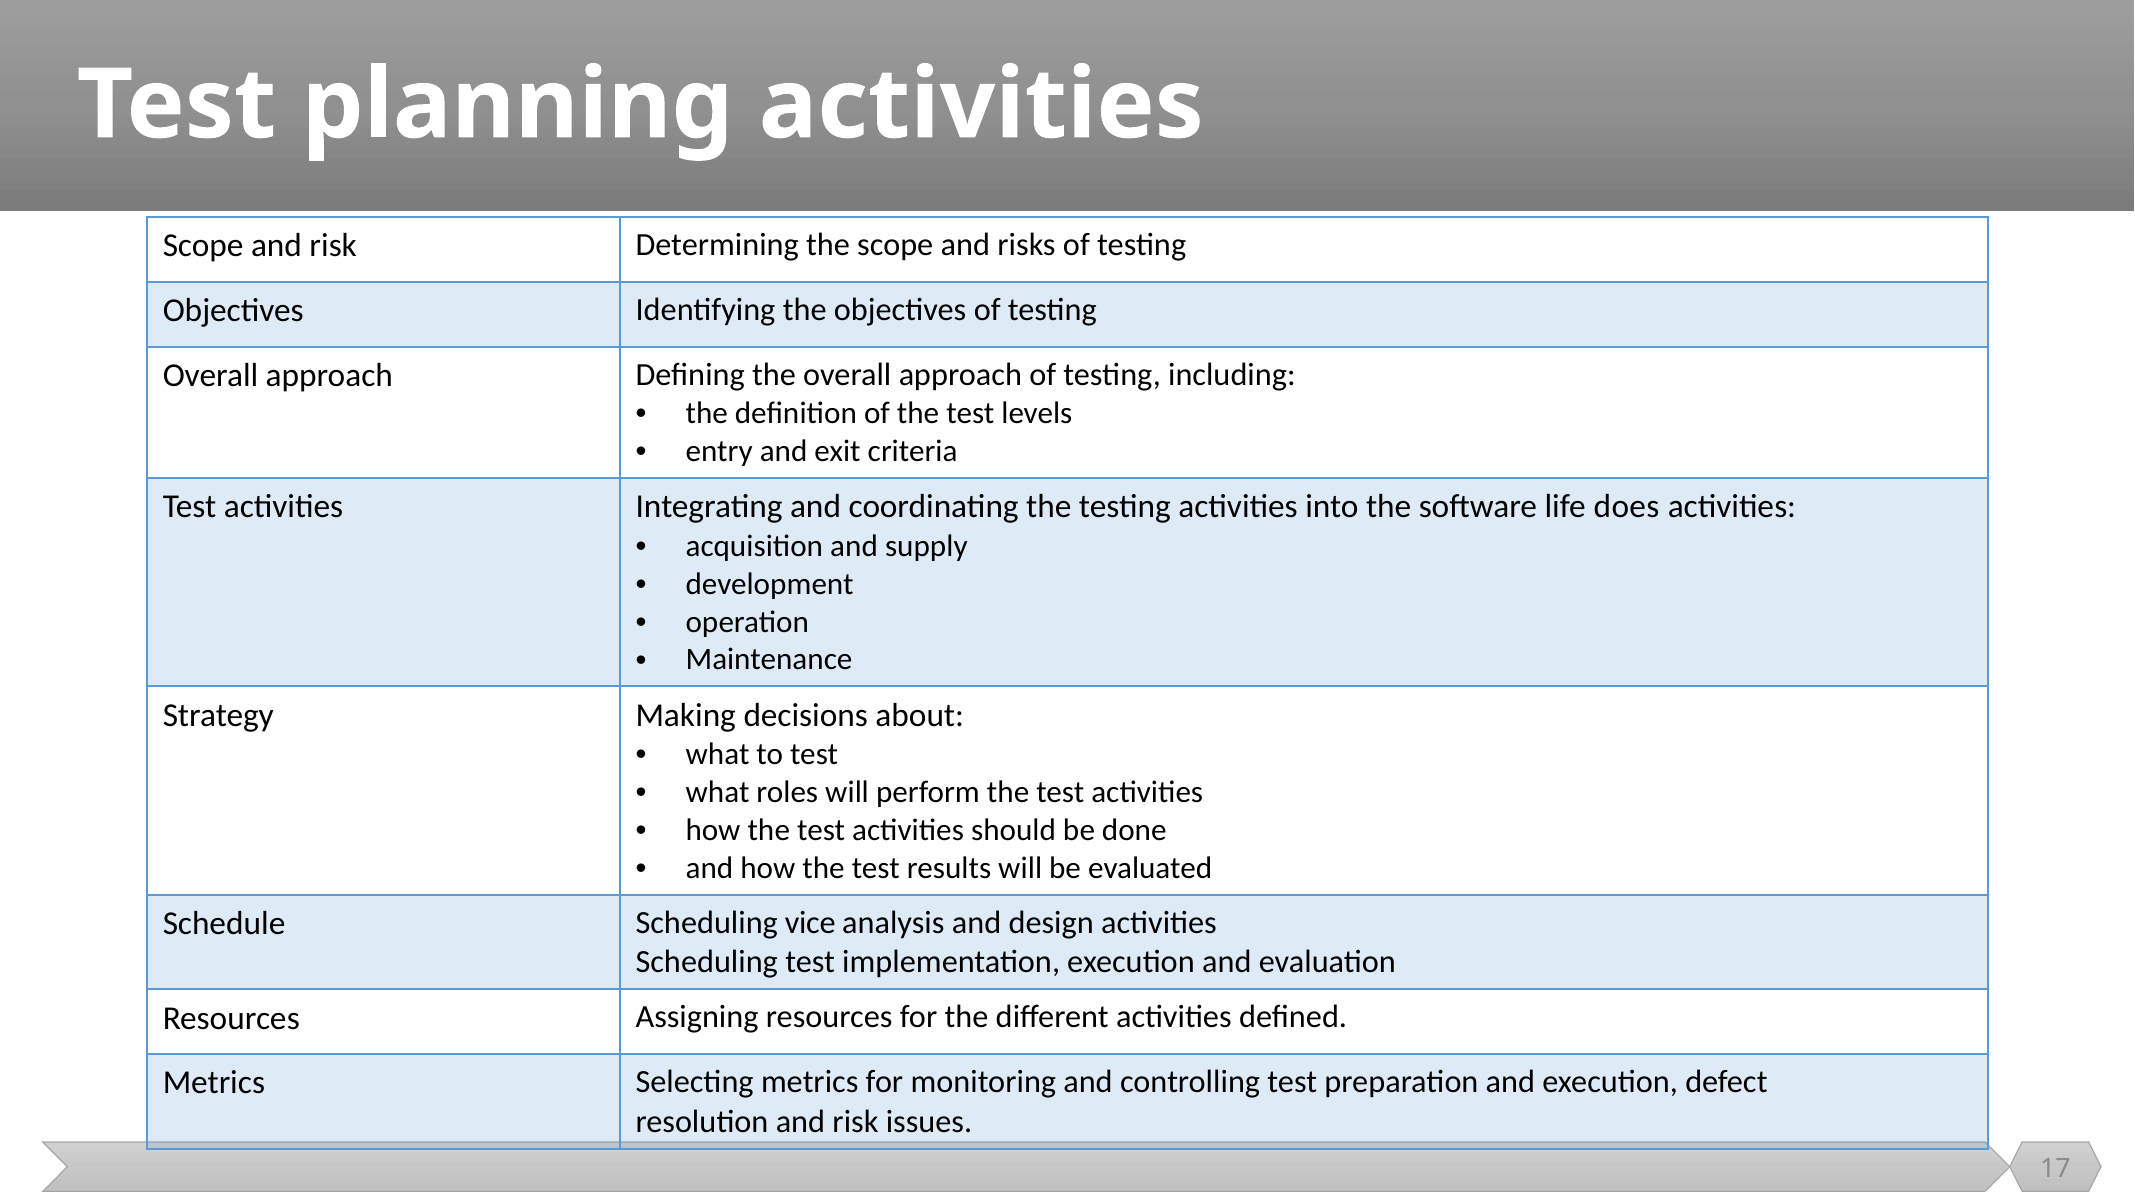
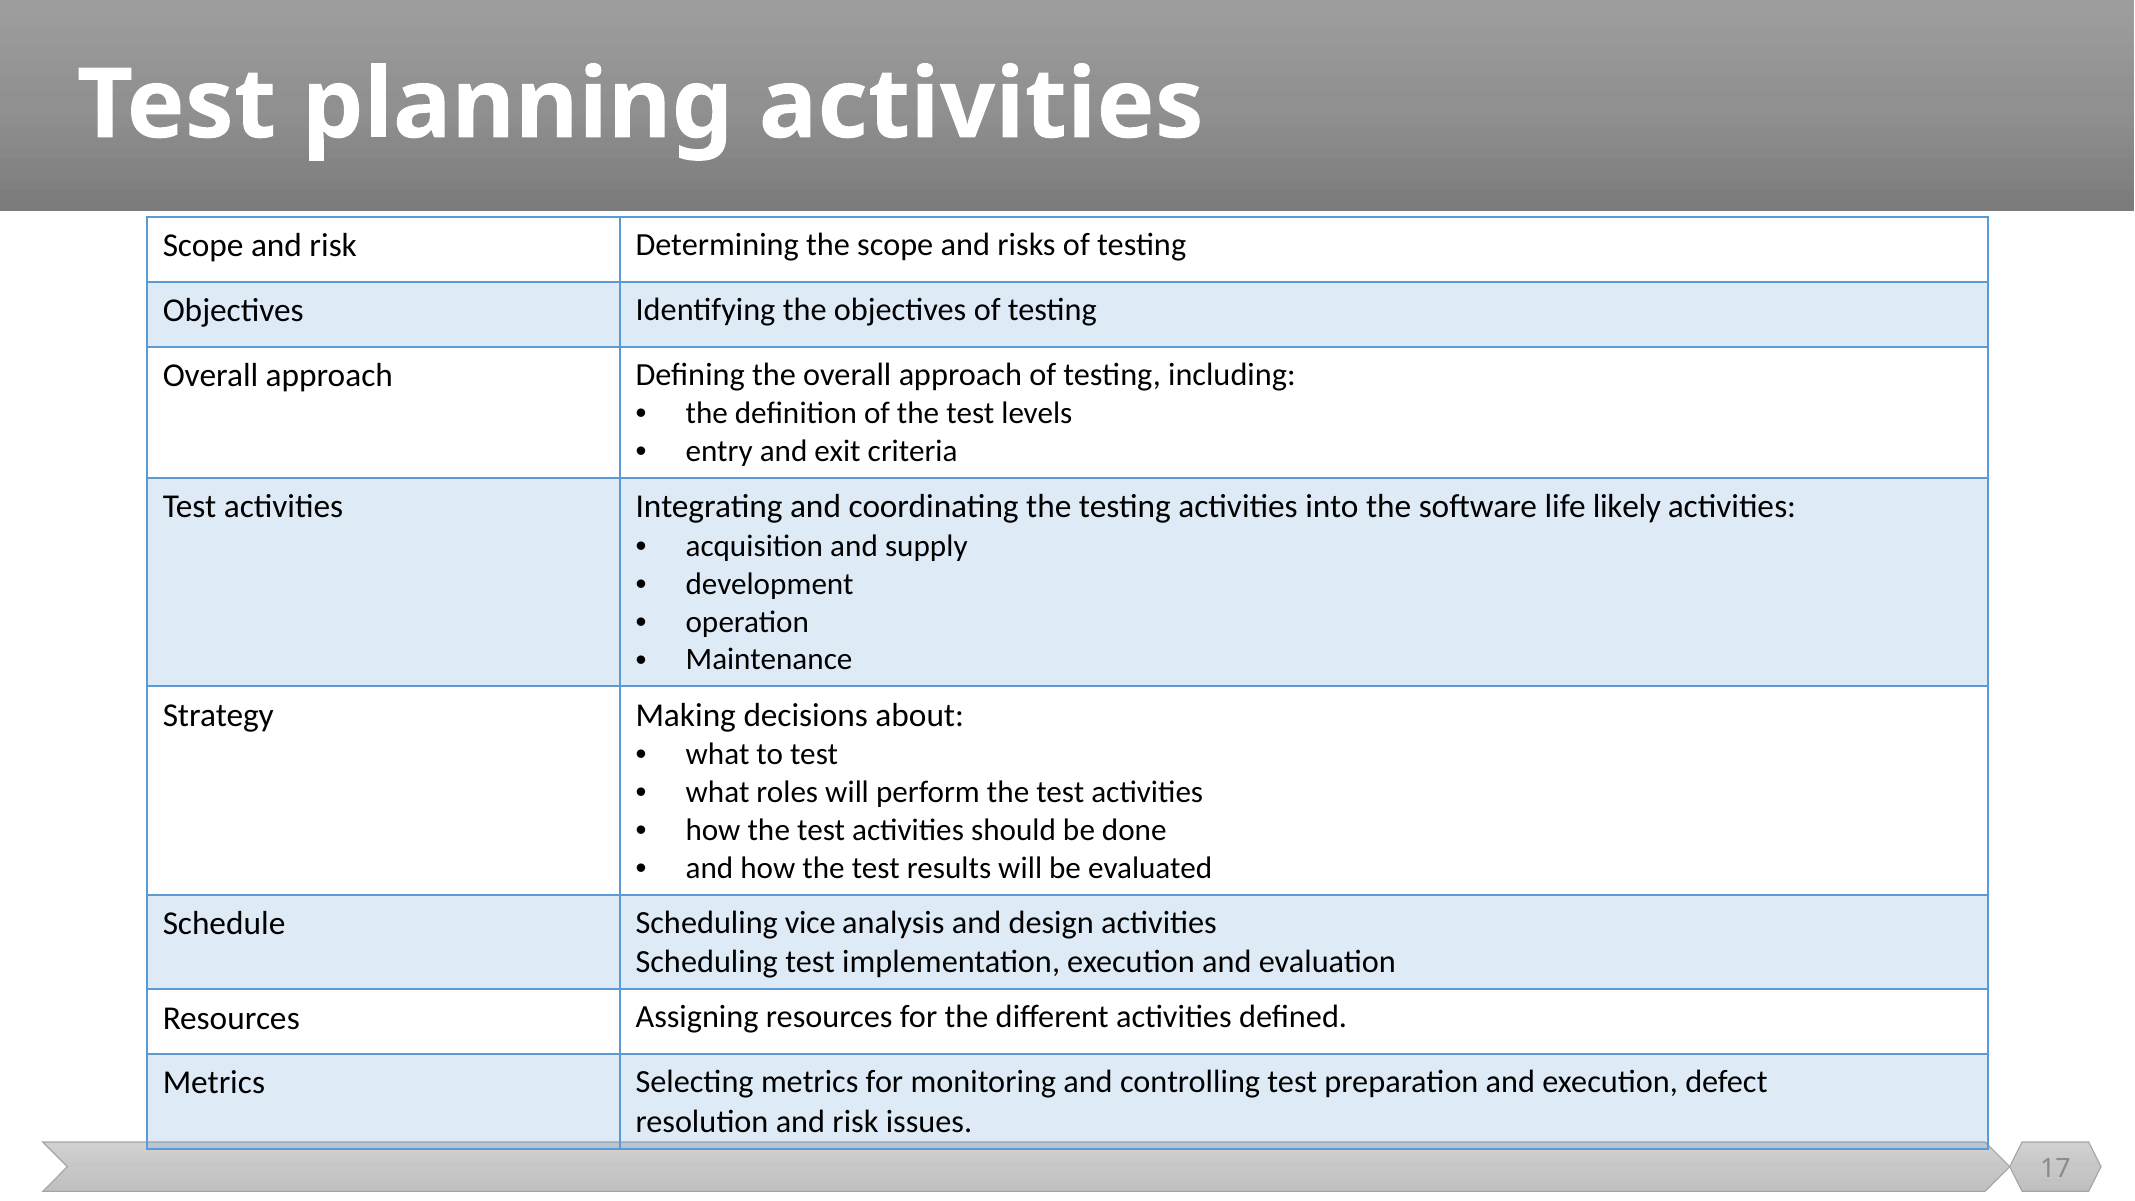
does: does -> likely (1627, 506)
